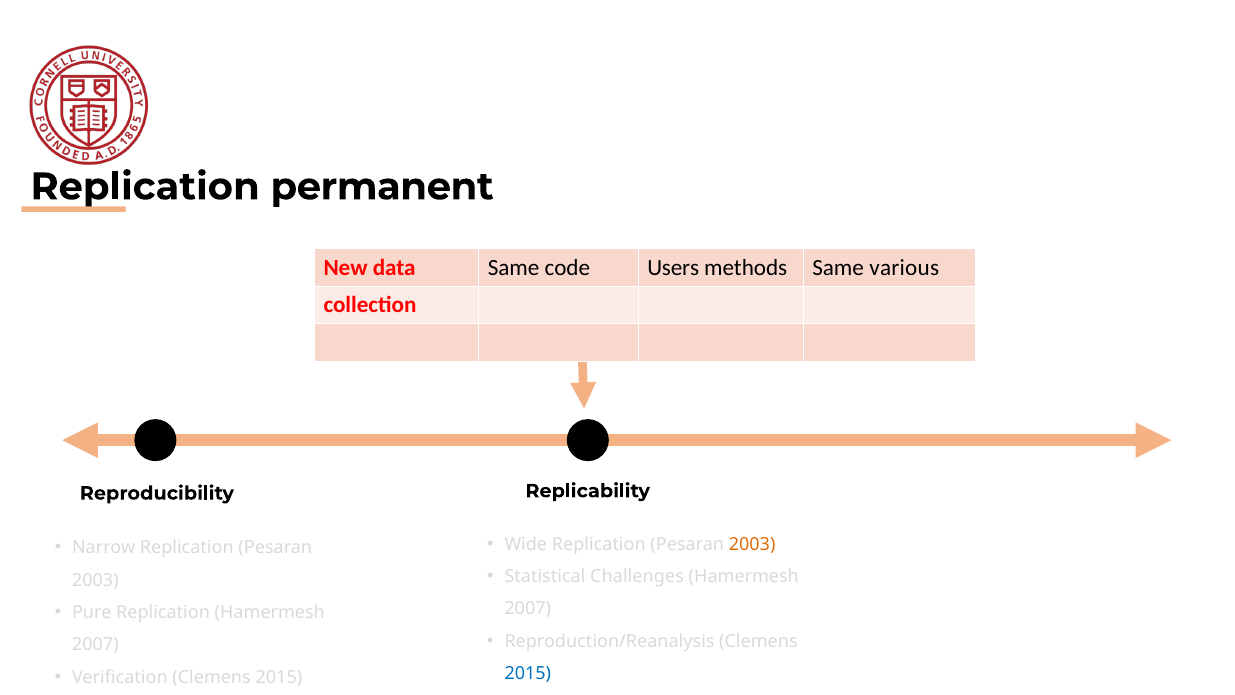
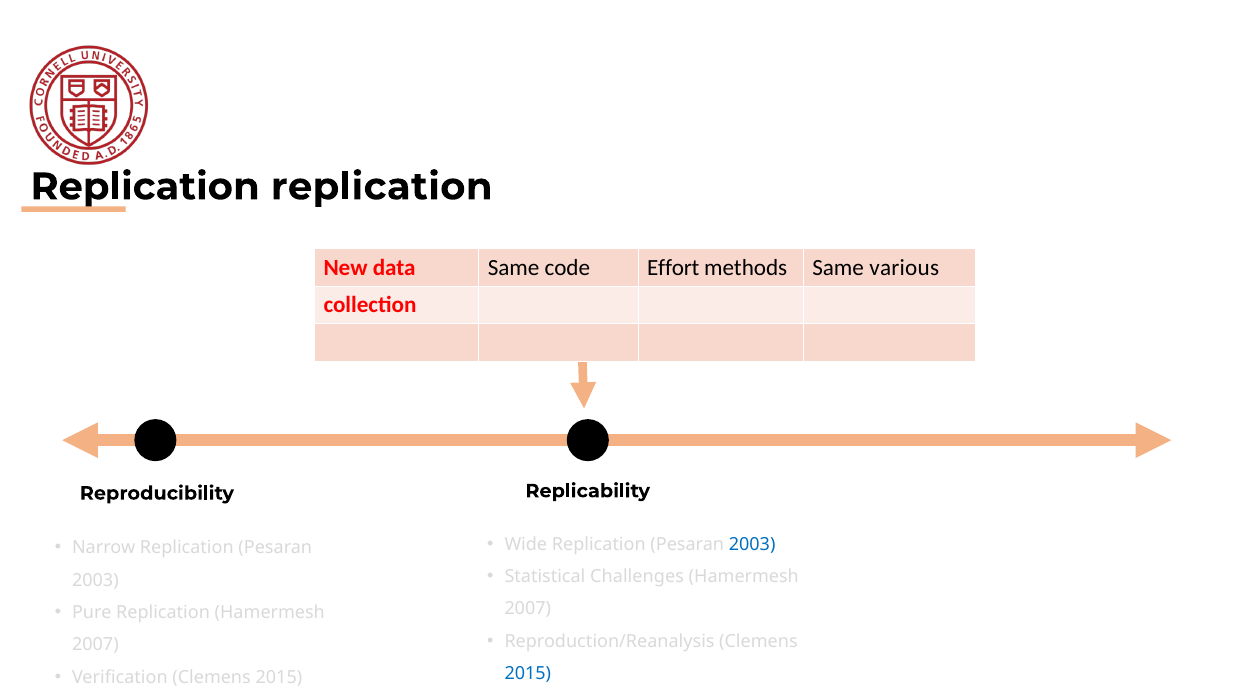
Replication permanent: permanent -> replication (382, 187)
Users: Users -> Effort (673, 268)
2003 colour: orange -> blue (752, 544)
